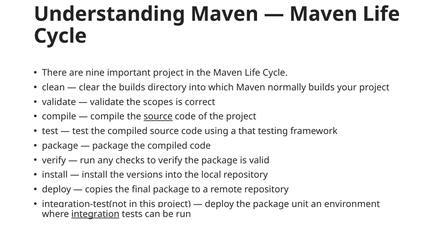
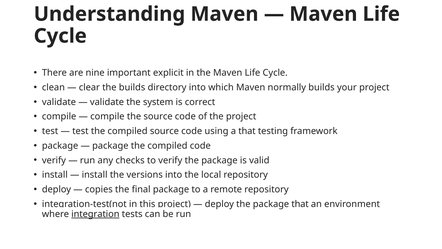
important project: project -> explicit (168, 73)
scopes: scopes -> system (158, 102)
source underline: present -> none (158, 116)
package unit: unit -> that (300, 204)
